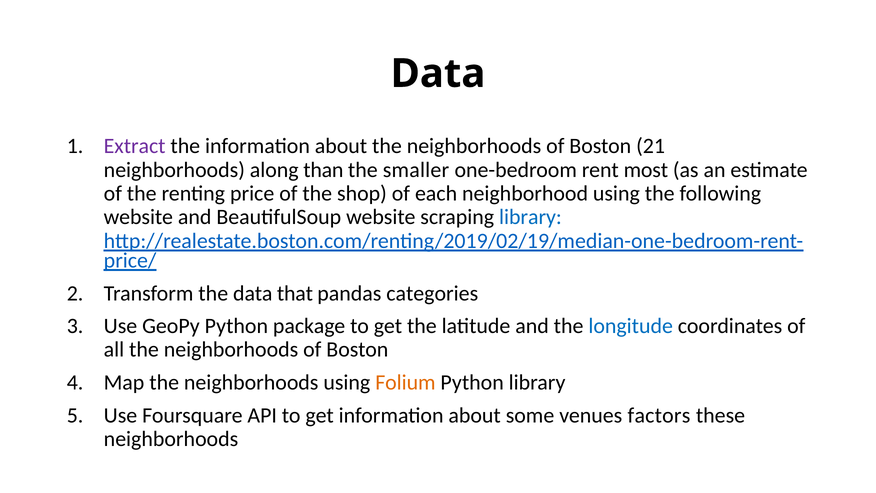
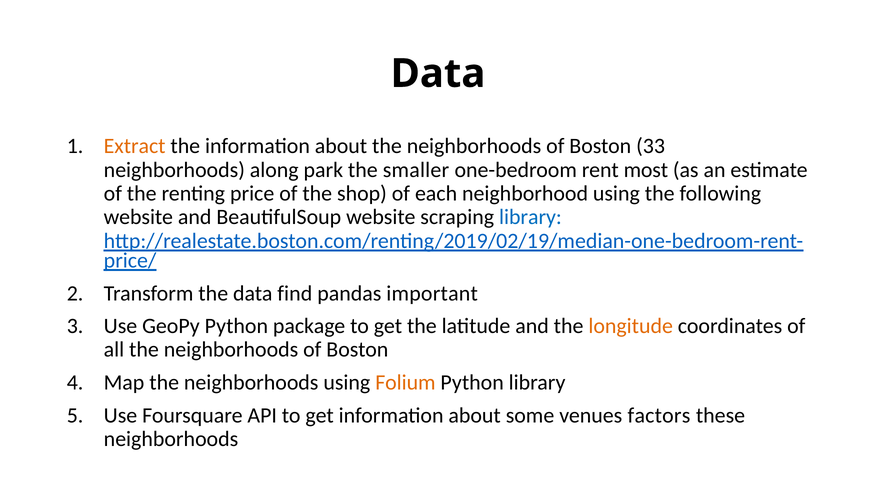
Extract colour: purple -> orange (135, 146)
21: 21 -> 33 (651, 146)
than: than -> park (323, 170)
that: that -> find (295, 293)
categories: categories -> important (432, 293)
longitude colour: blue -> orange (631, 326)
